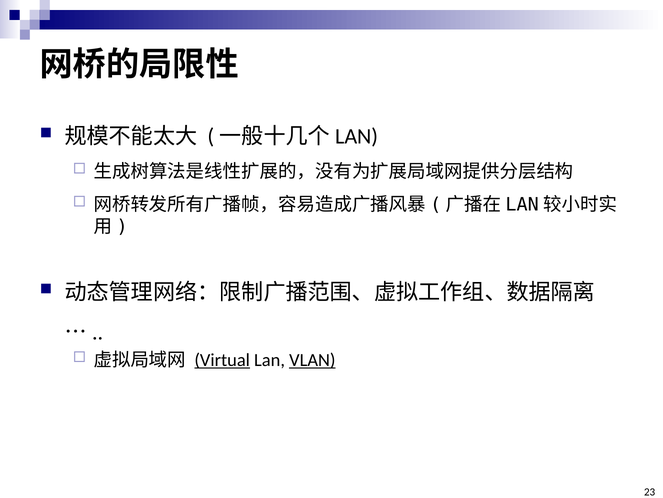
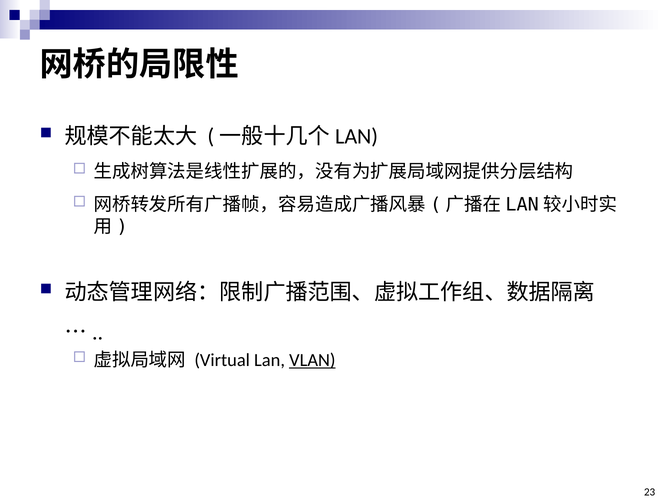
Virtual underline: present -> none (222, 359)
